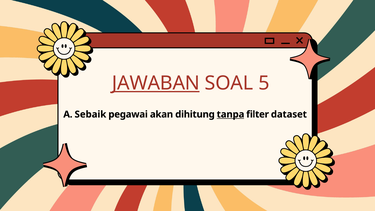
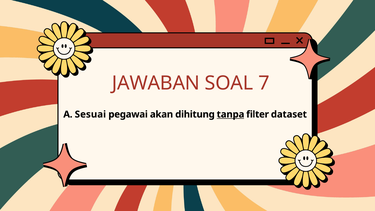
JAWABAN underline: present -> none (156, 83)
5: 5 -> 7 (264, 83)
Sebaik: Sebaik -> Sesuai (90, 114)
